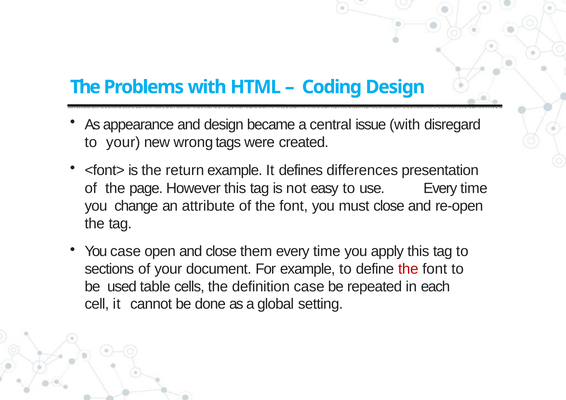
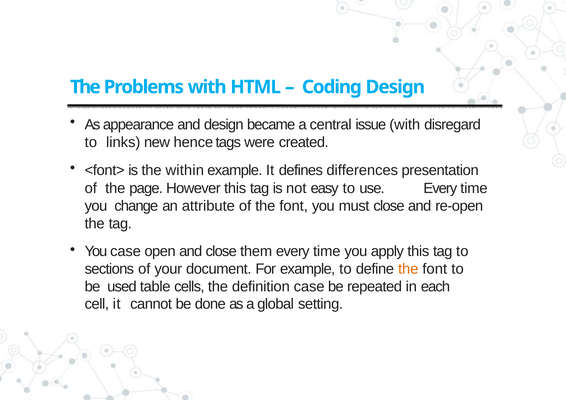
to your: your -> links (123, 142)
wrong: wrong -> hence (193, 142)
return: return -> within (185, 170)
the colour: red -> orange (408, 269)
